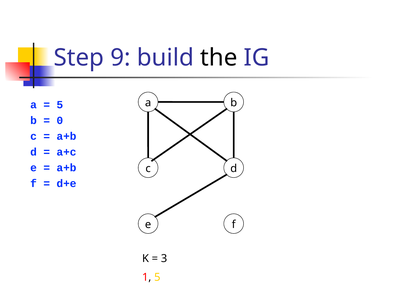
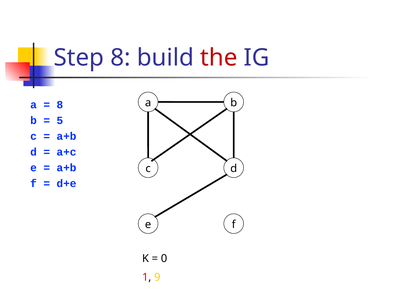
Step 9: 9 -> 8 (120, 58)
the colour: black -> red (219, 58)
5: 5 -> 8 (60, 105)
0: 0 -> 5 (60, 121)
3: 3 -> 0 (164, 259)
1 5: 5 -> 9 (157, 277)
